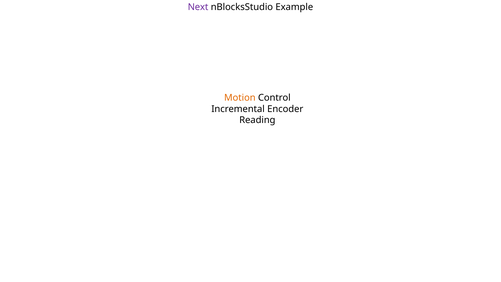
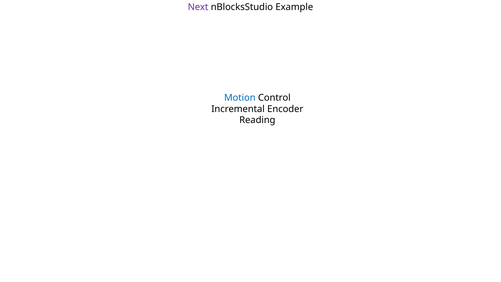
Motion colour: orange -> blue (240, 98)
